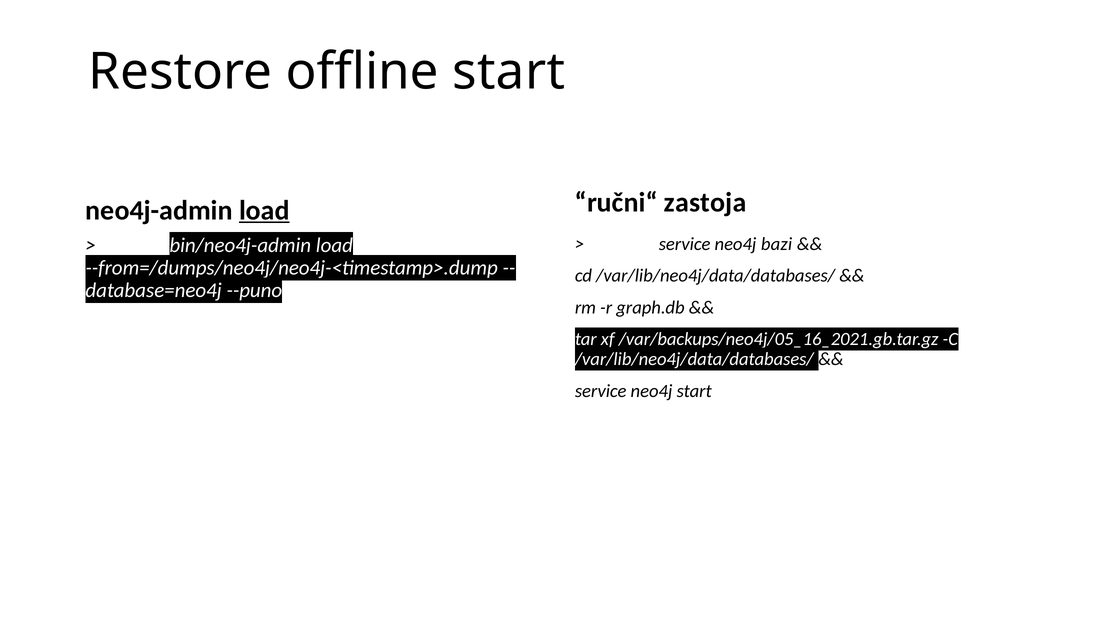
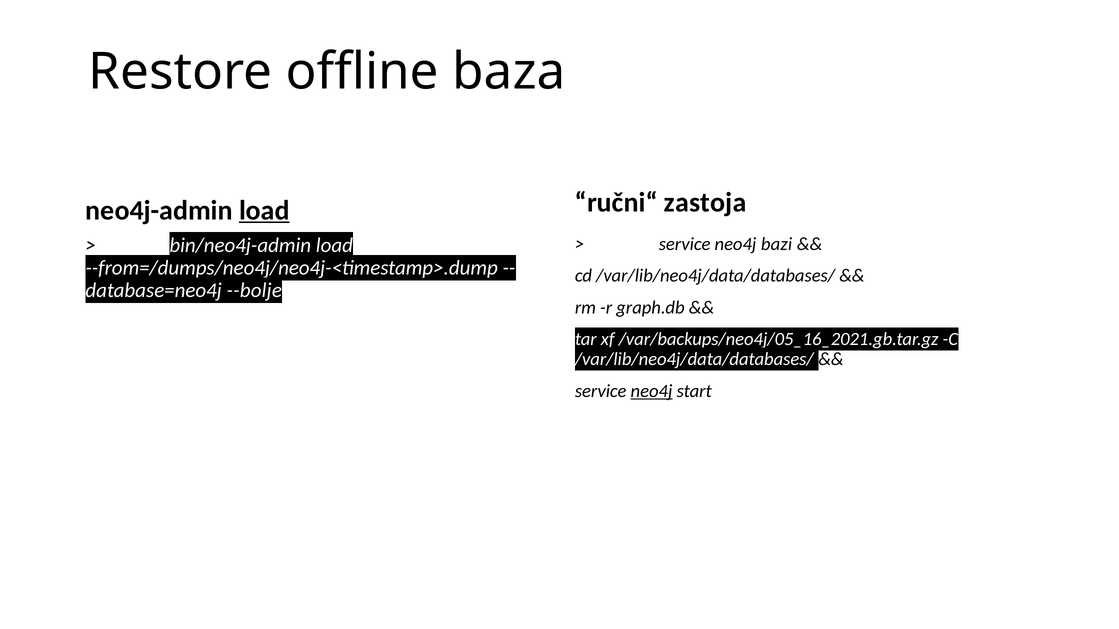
offline start: start -> baza (509, 72)
--puno: --puno -> --bolje (254, 291)
neo4j underline: none -> present (652, 391)
